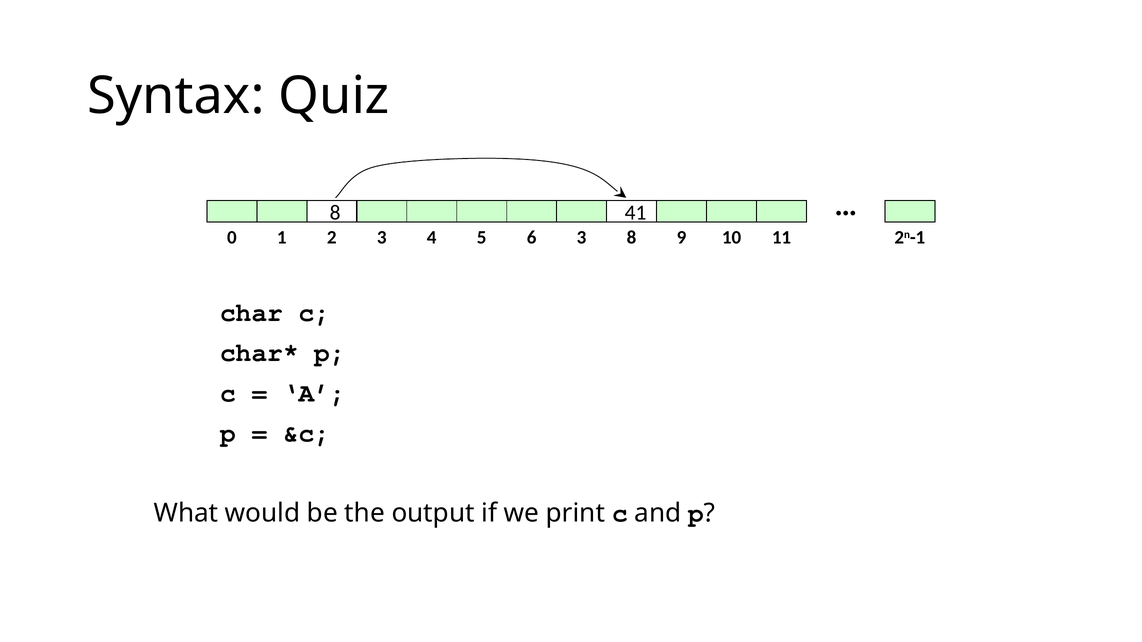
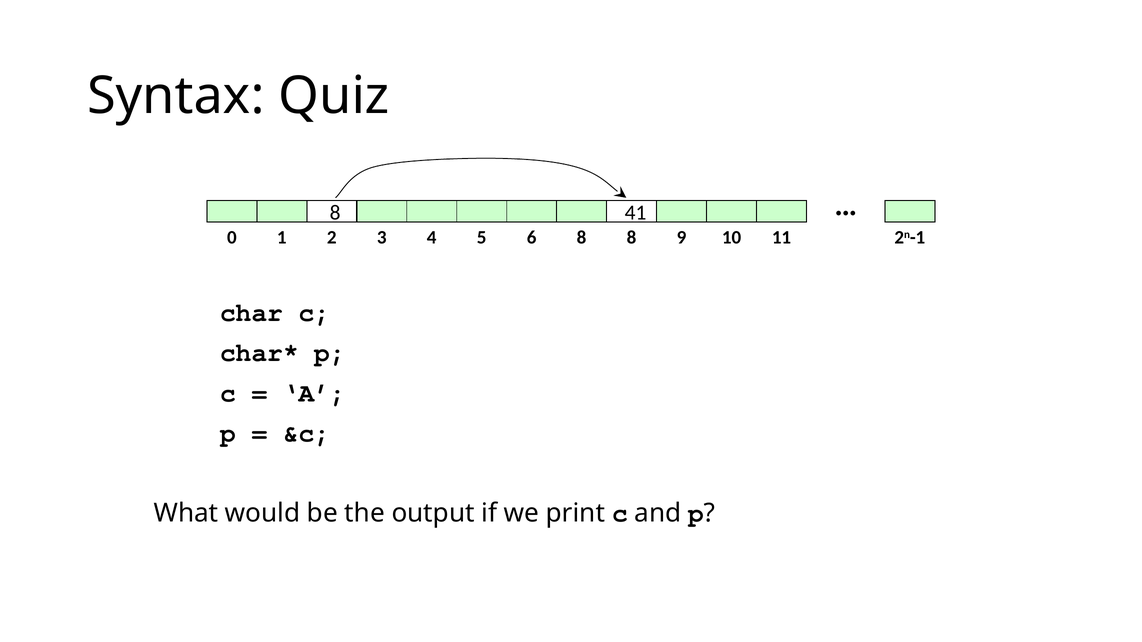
6 3: 3 -> 8 (582, 238)
